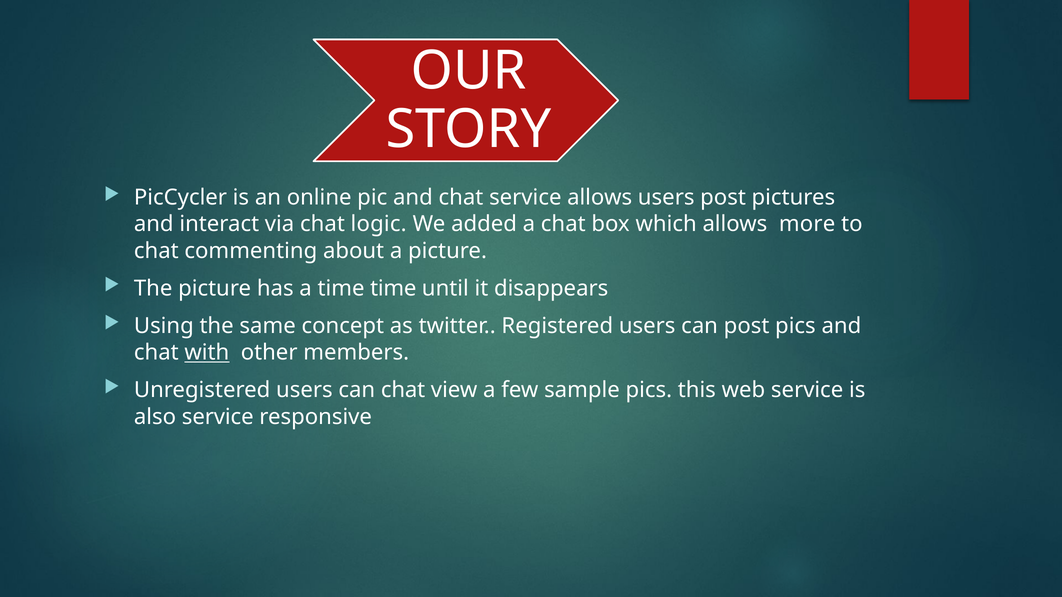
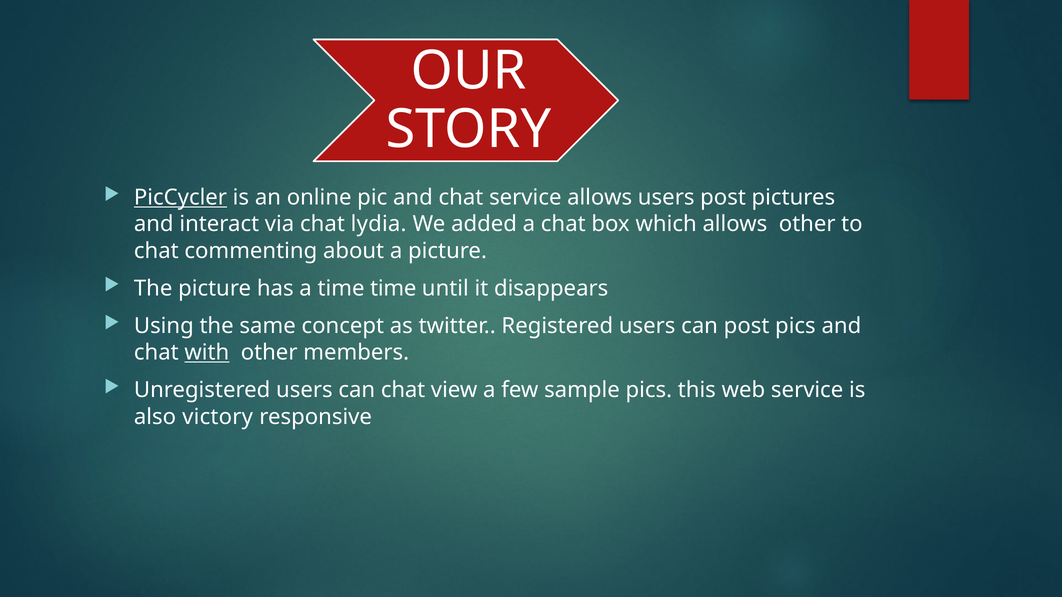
PicCycler underline: none -> present (180, 198)
logic: logic -> lydia (379, 224)
allows more: more -> other (807, 224)
also service: service -> victory (218, 417)
